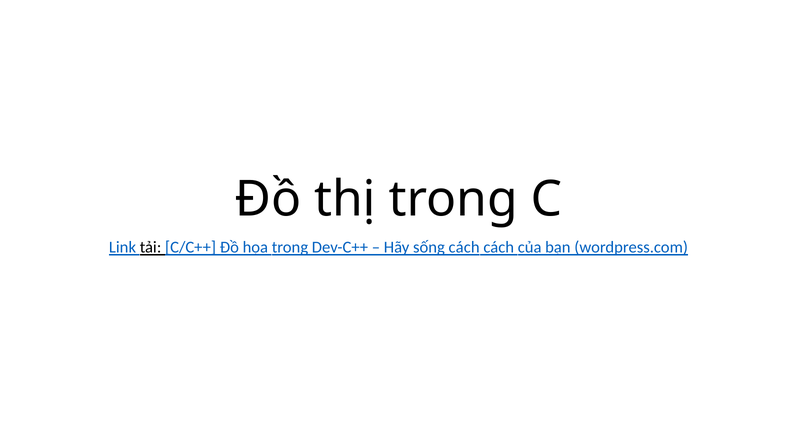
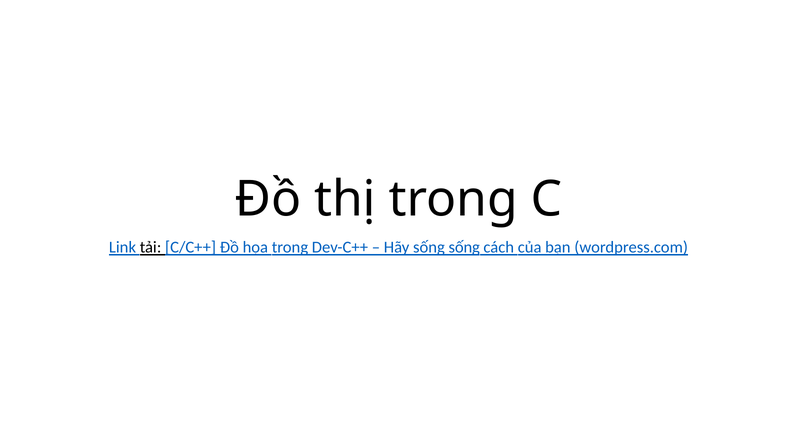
sống cách: cách -> sống (464, 248)
